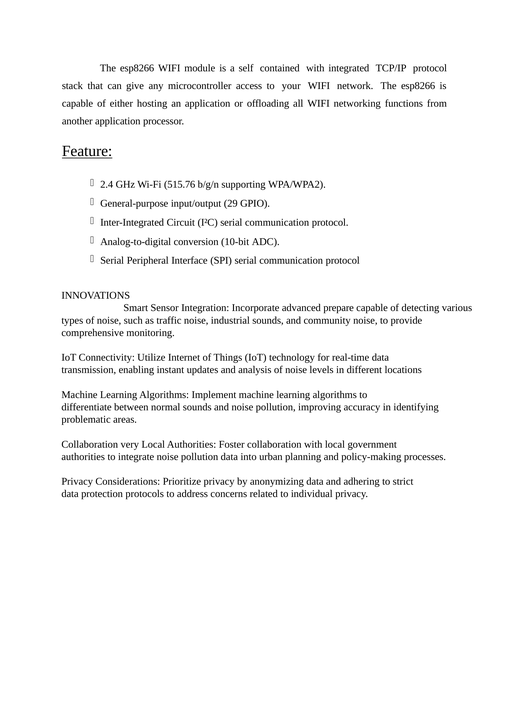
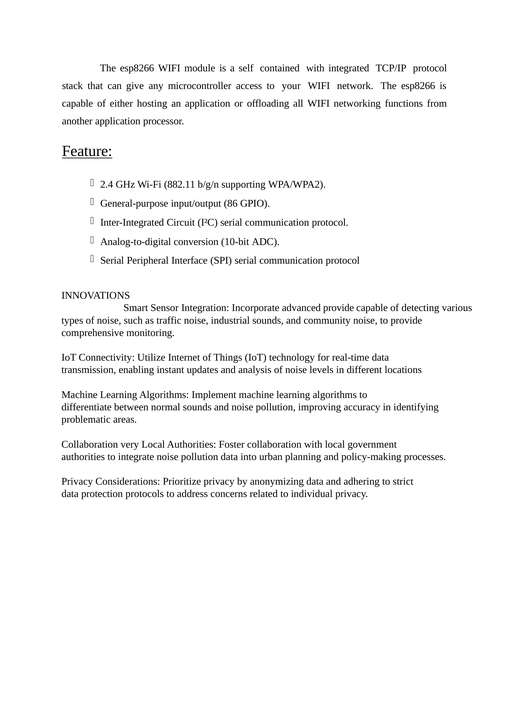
515.76: 515.76 -> 882.11 (180, 184)
29: 29 -> 86 (231, 203)
advanced prepare: prepare -> provide (339, 308)
